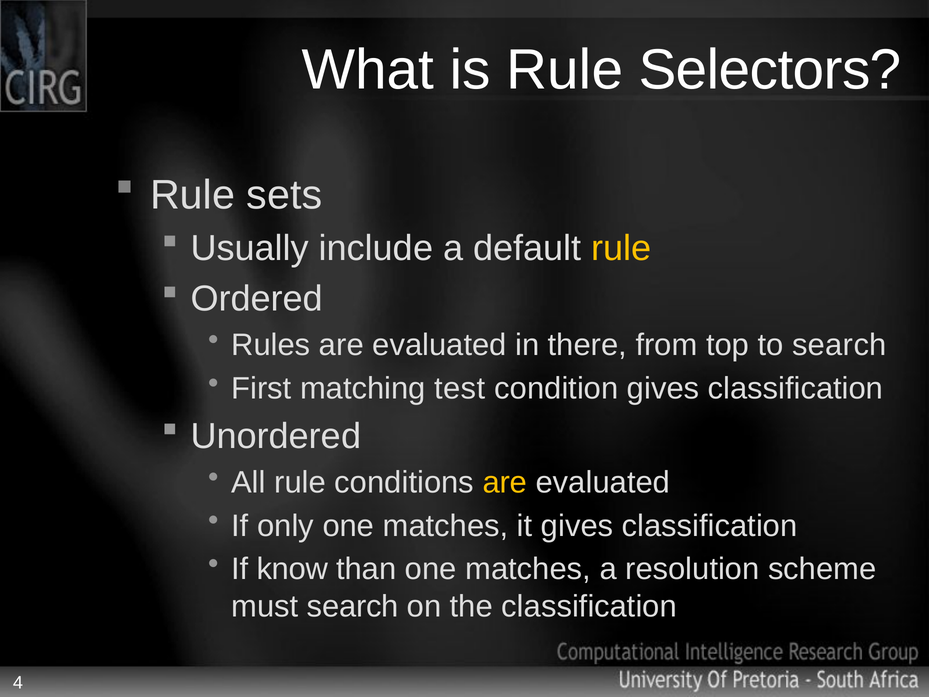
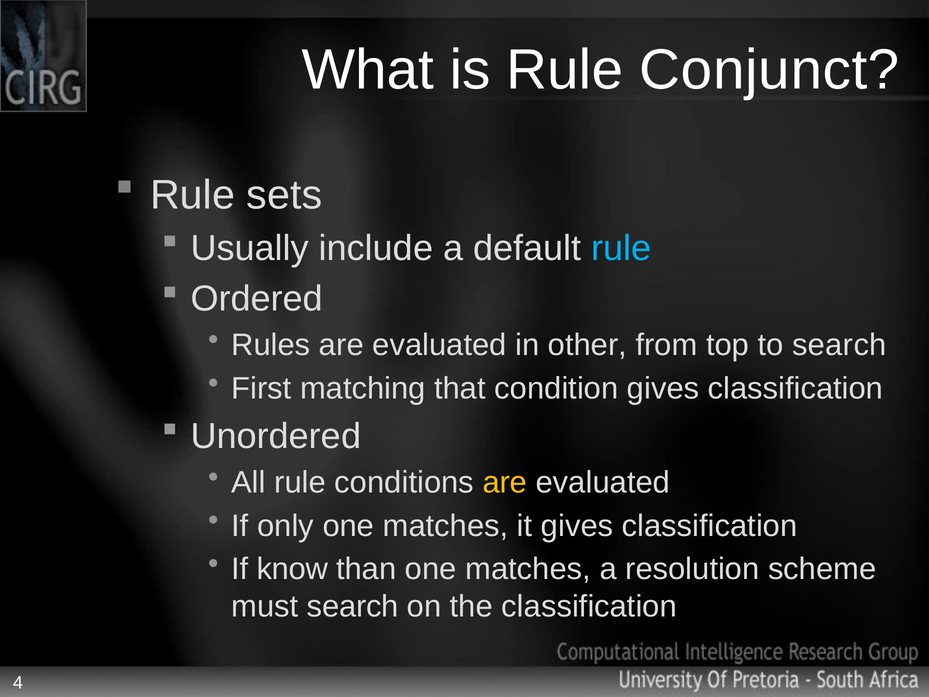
Selectors: Selectors -> Conjunct (769, 70)
rule colour: yellow -> light blue (621, 248)
there: there -> other (587, 345)
test: test -> that (460, 388)
